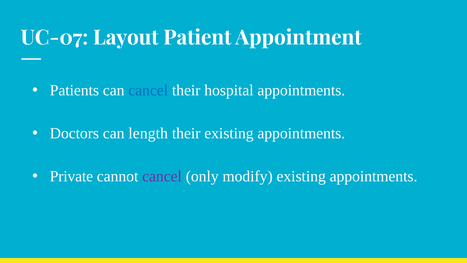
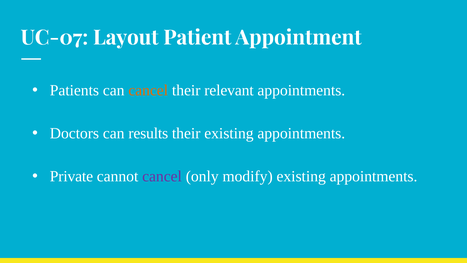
cancel colour: blue -> orange (148, 90)
hospital: hospital -> relevant (229, 90)
length: length -> results (148, 133)
